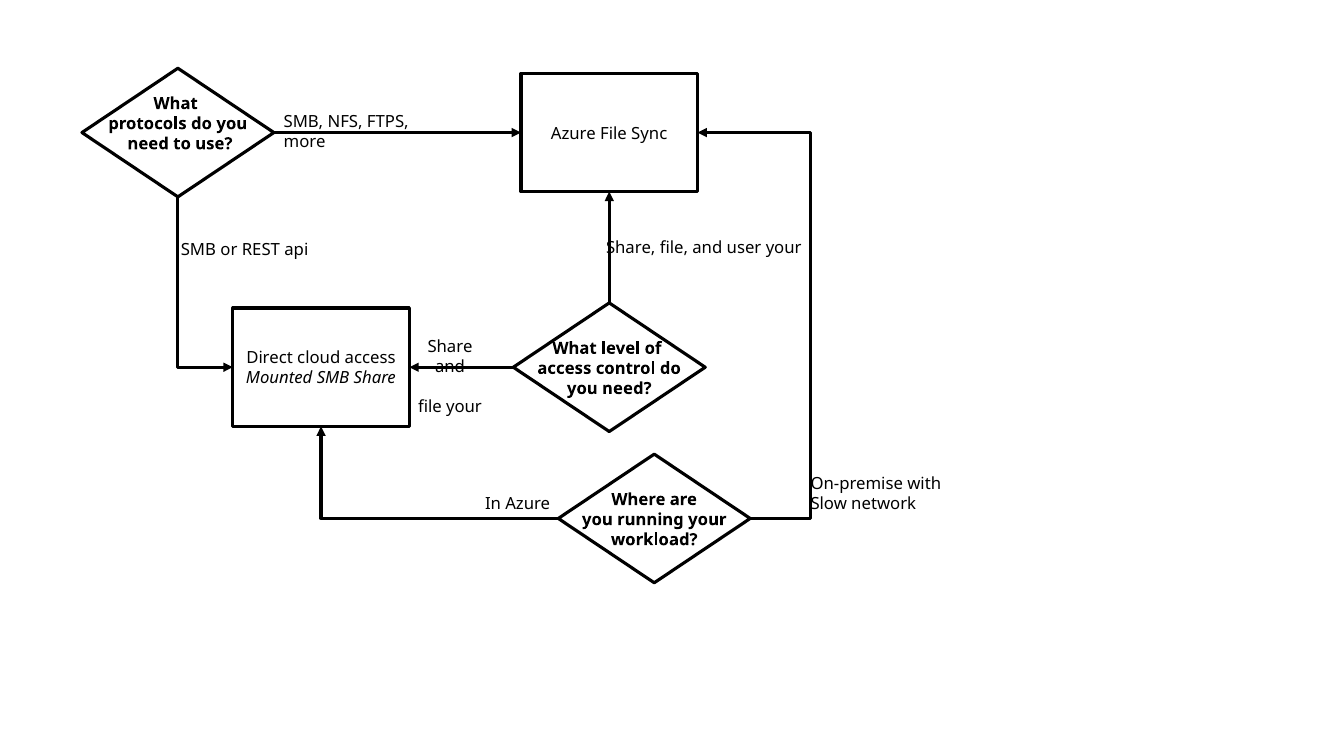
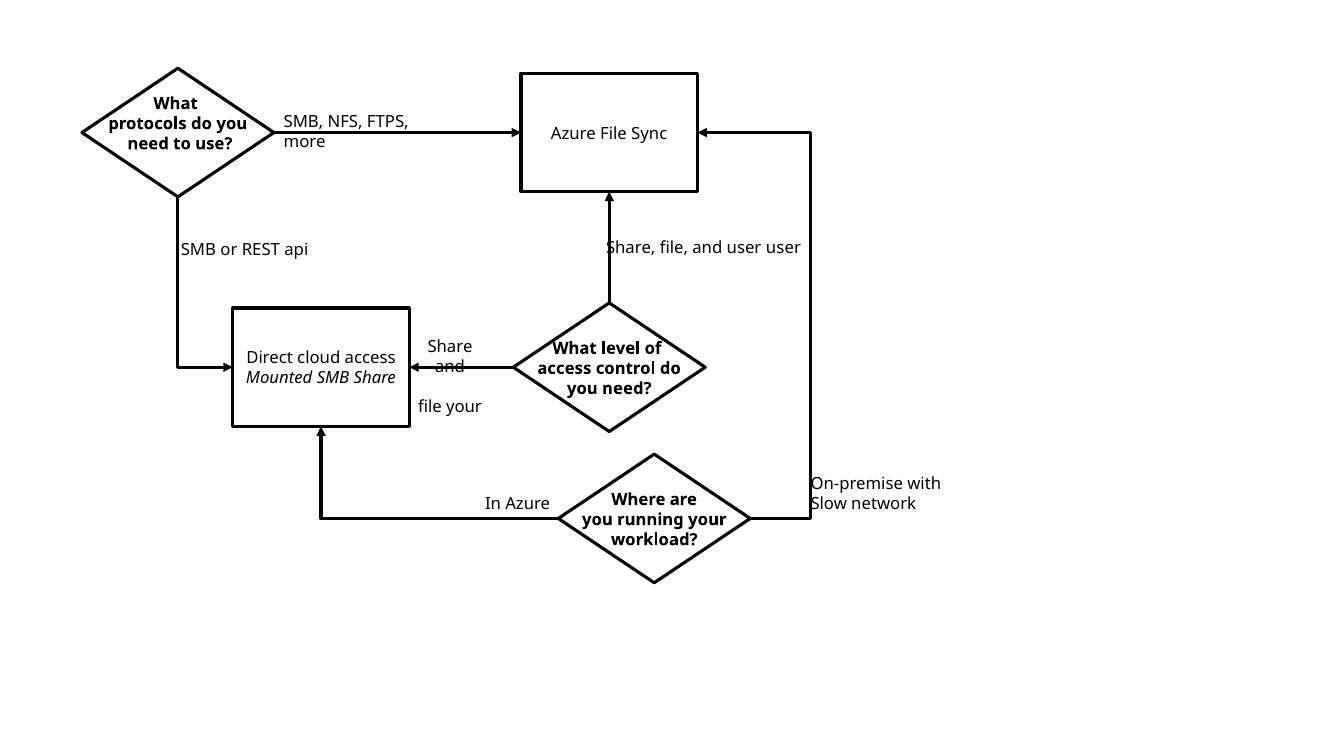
user your: your -> user (783, 248)
